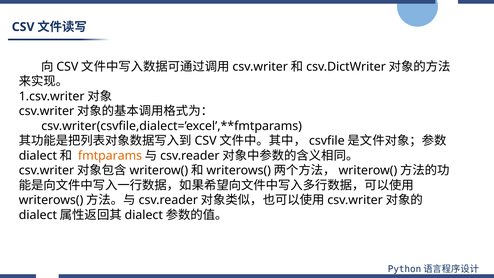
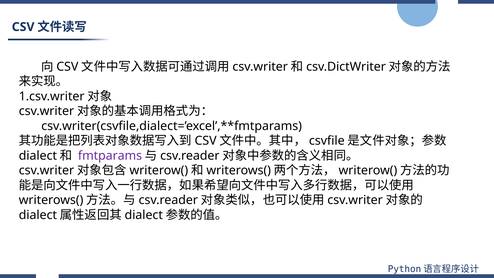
fmtparams colour: orange -> purple (110, 156)
